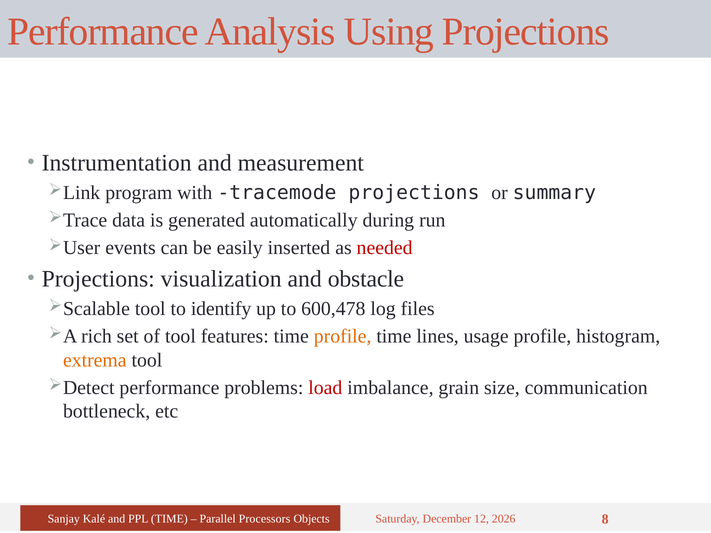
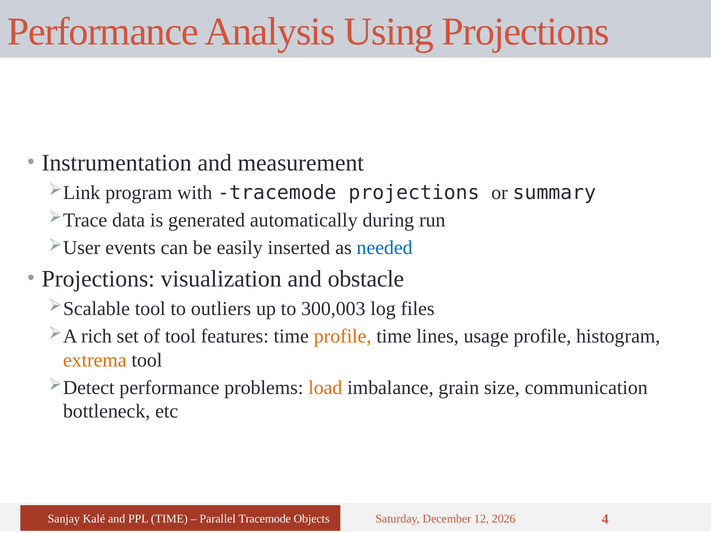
needed colour: red -> blue (385, 248)
identify: identify -> outliers (221, 309)
600,478: 600,478 -> 300,003 (333, 309)
load colour: red -> orange (325, 388)
Parallel Processors: Processors -> Tracemode (265, 519)
8: 8 -> 4 (605, 520)
